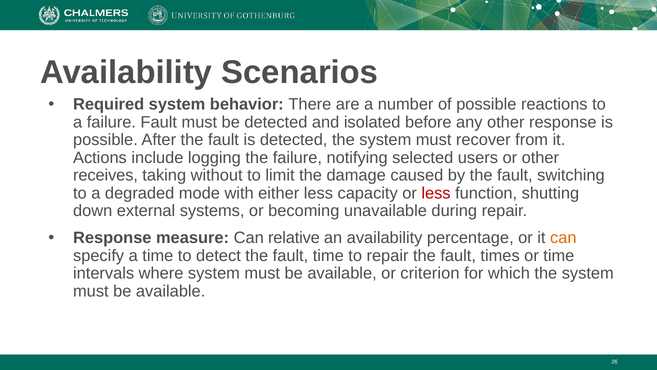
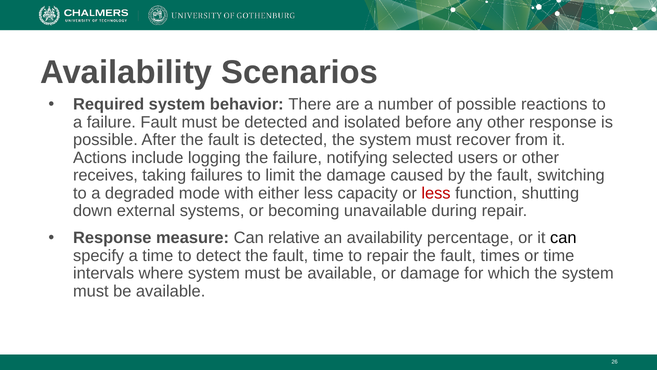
without: without -> failures (217, 175)
can colour: orange -> black (563, 238)
or criterion: criterion -> damage (430, 273)
